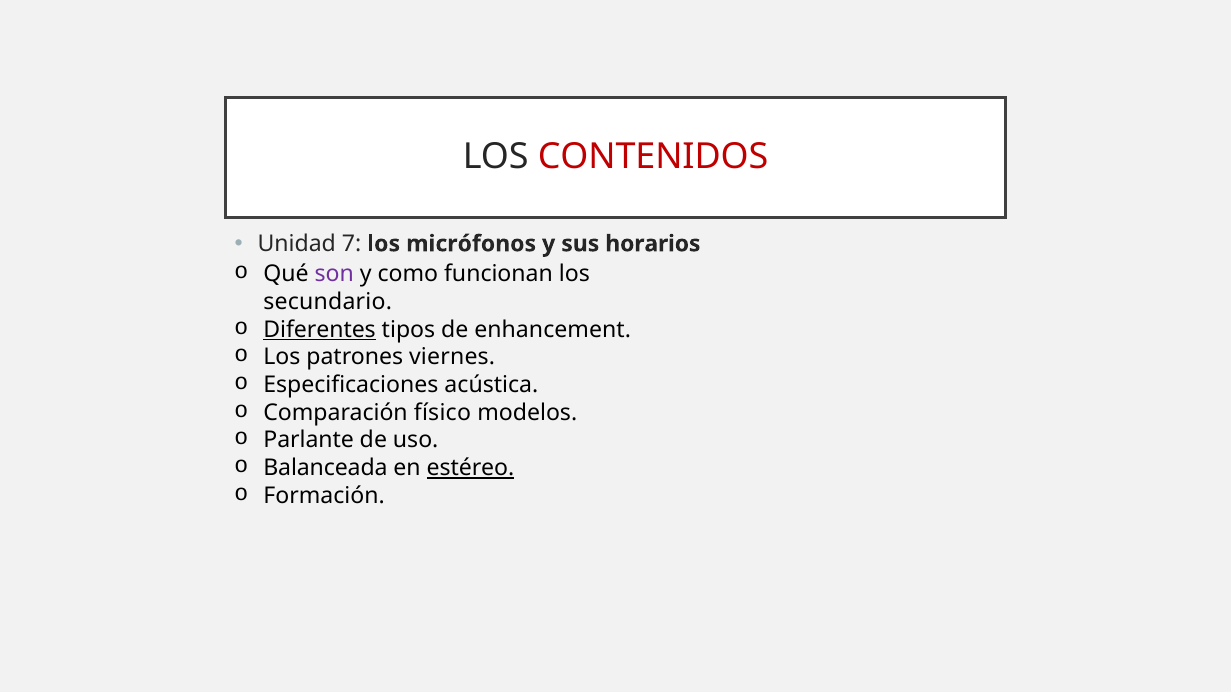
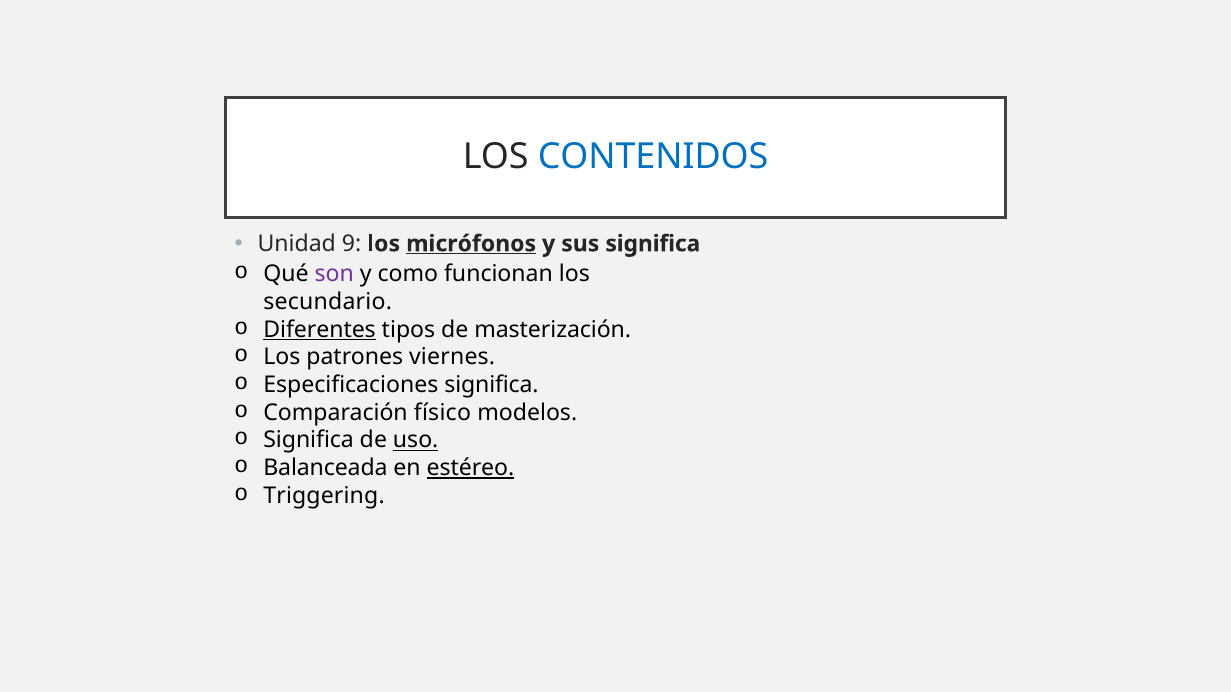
CONTENIDOS colour: red -> blue (653, 157)
7: 7 -> 9 (352, 244)
micrófonos underline: none -> present (471, 244)
sus horarios: horarios -> significa (653, 244)
enhancement: enhancement -> masterización (553, 330)
Especificaciones acústica: acústica -> significa (491, 385)
Parlante: Parlante -> Significa (309, 441)
uso underline: none -> present (416, 441)
Formación: Formación -> Triggering (324, 496)
